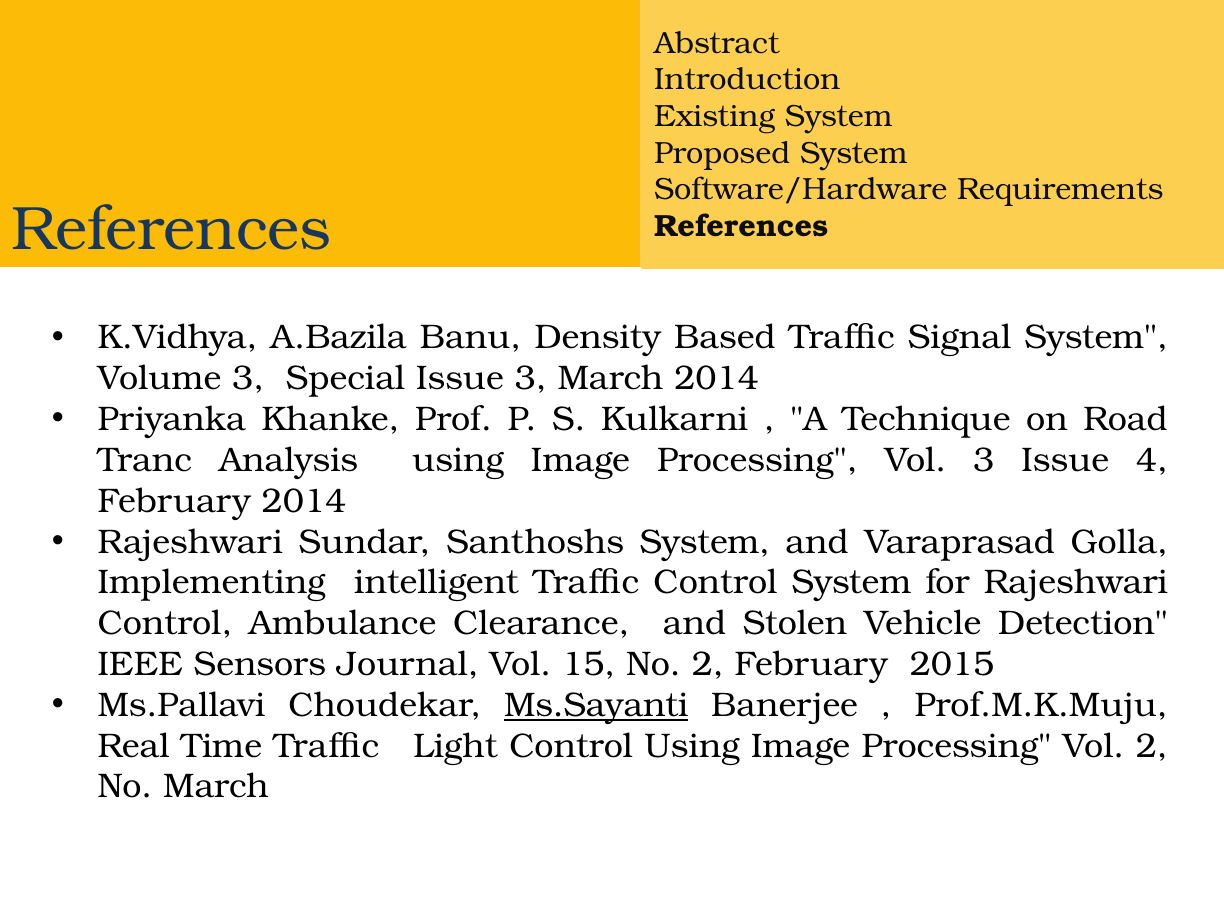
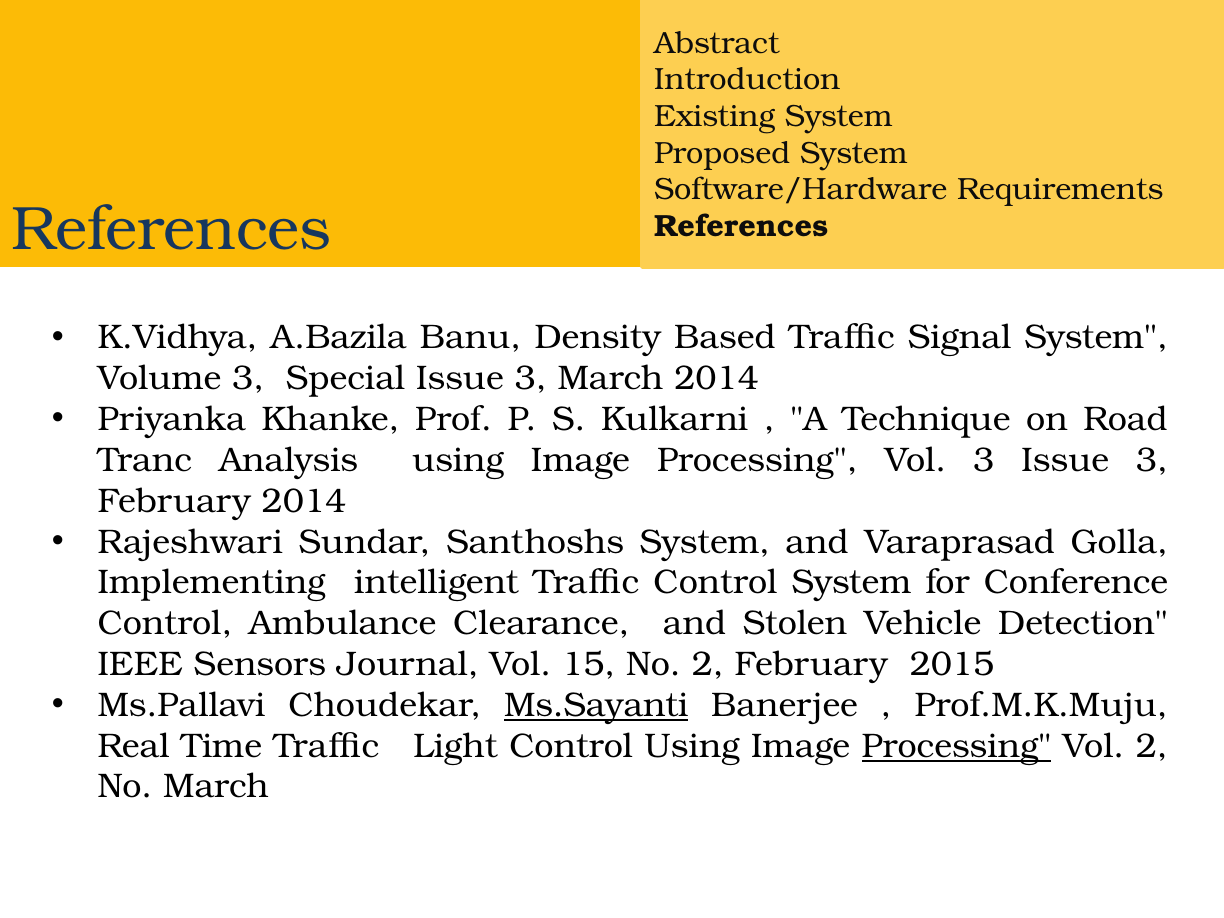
3 Issue 4: 4 -> 3 (1152, 460)
for Rajeshwari: Rajeshwari -> Conference (1076, 583)
Processing underline: none -> present (956, 746)
